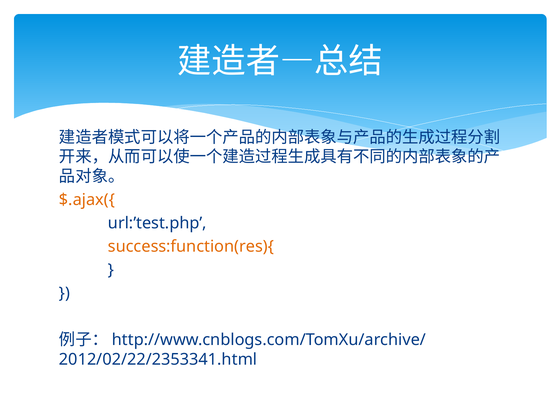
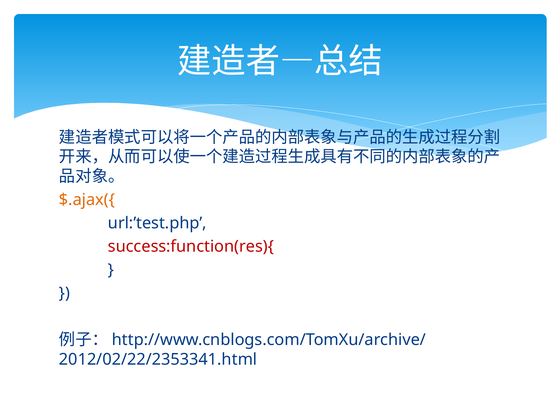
success:function(res){ colour: orange -> red (191, 246)
